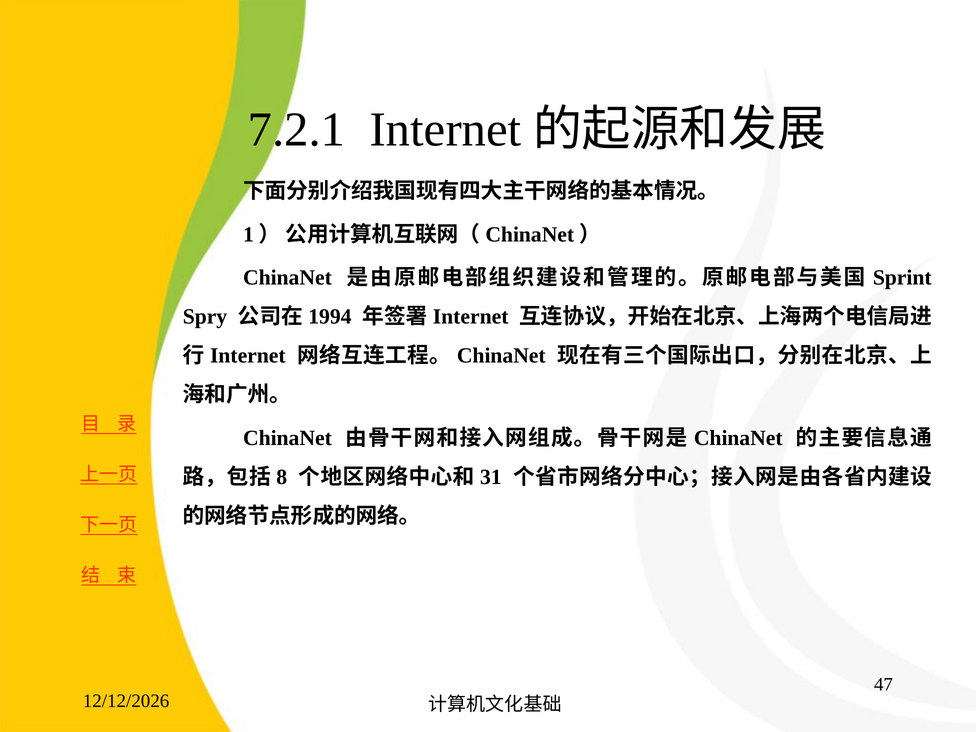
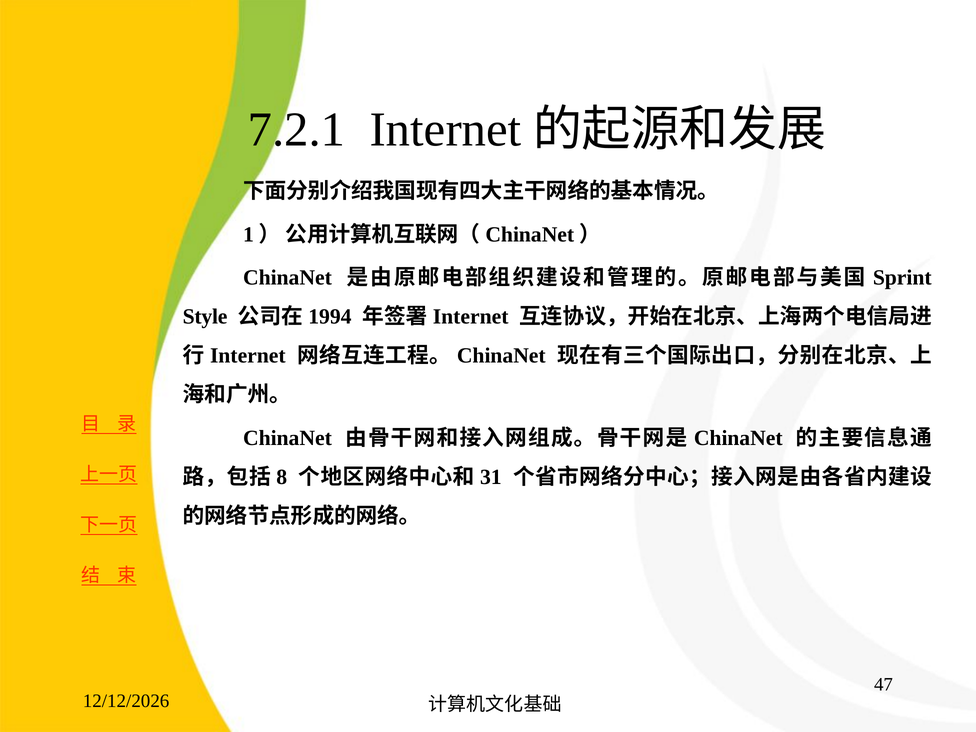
Spry: Spry -> Style (205, 317)
